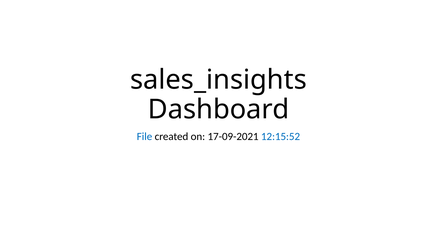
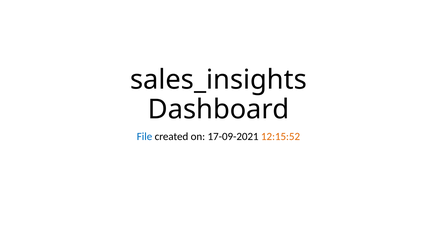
12:15:52 colour: blue -> orange (281, 137)
